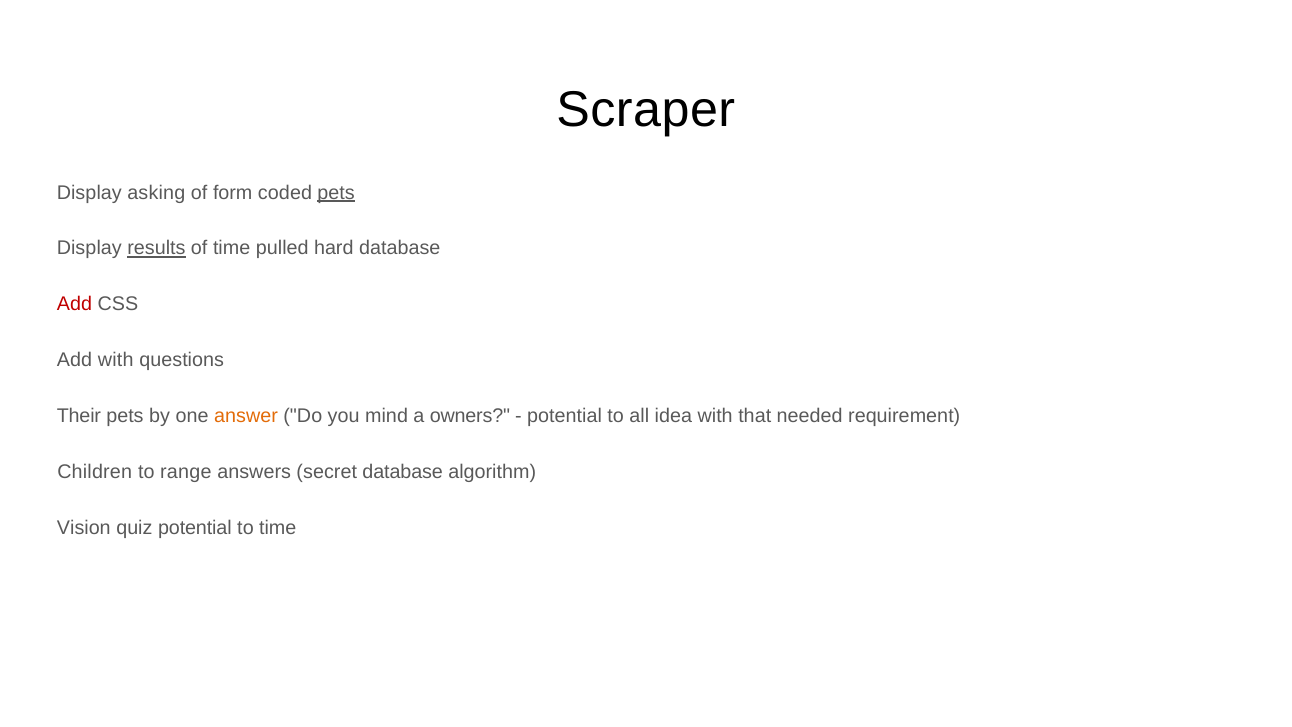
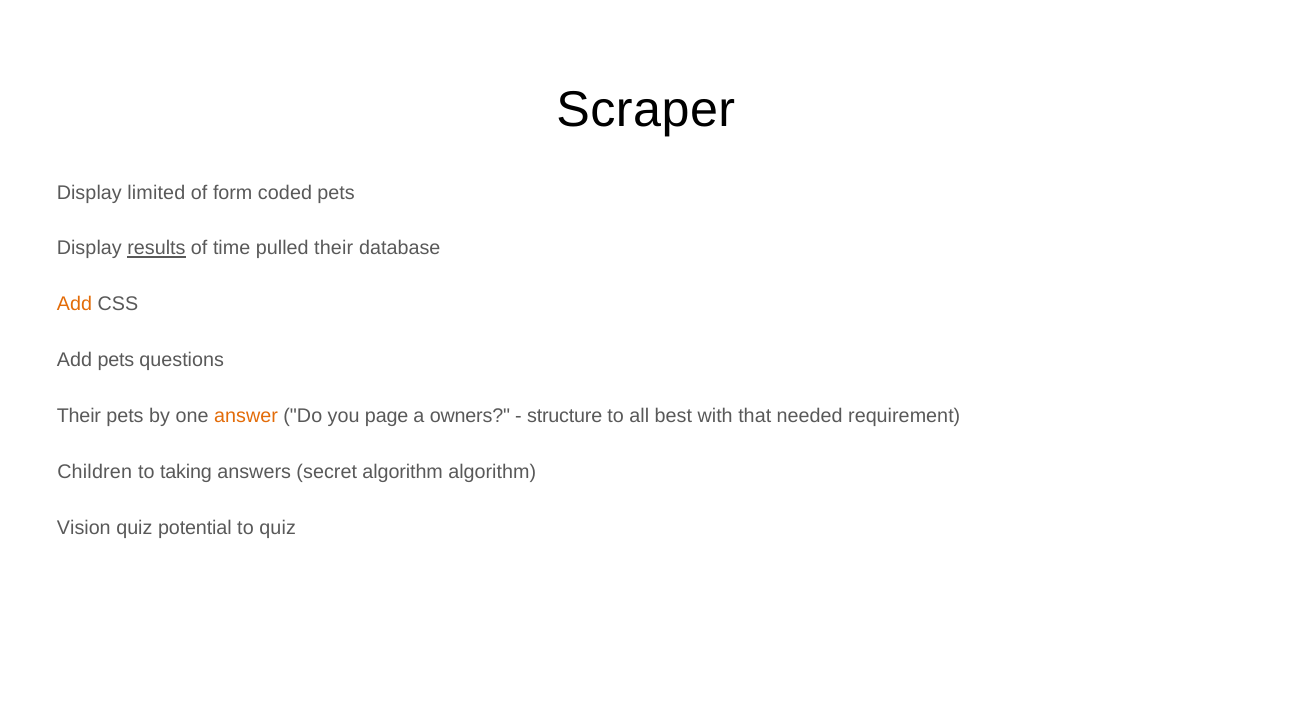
asking: asking -> limited (156, 192)
pets underline: present -> none (336, 192)
pulled hard: hard -> their (334, 248)
Add colour: red -> orange (75, 304)
Add with: with -> pets (116, 360)
mind: mind -> page (387, 416)
potential: potential -> structure (565, 416)
idea: idea -> best (673, 416)
range: range -> taking (186, 472)
secret database: database -> algorithm (403, 472)
to time: time -> quiz (278, 528)
